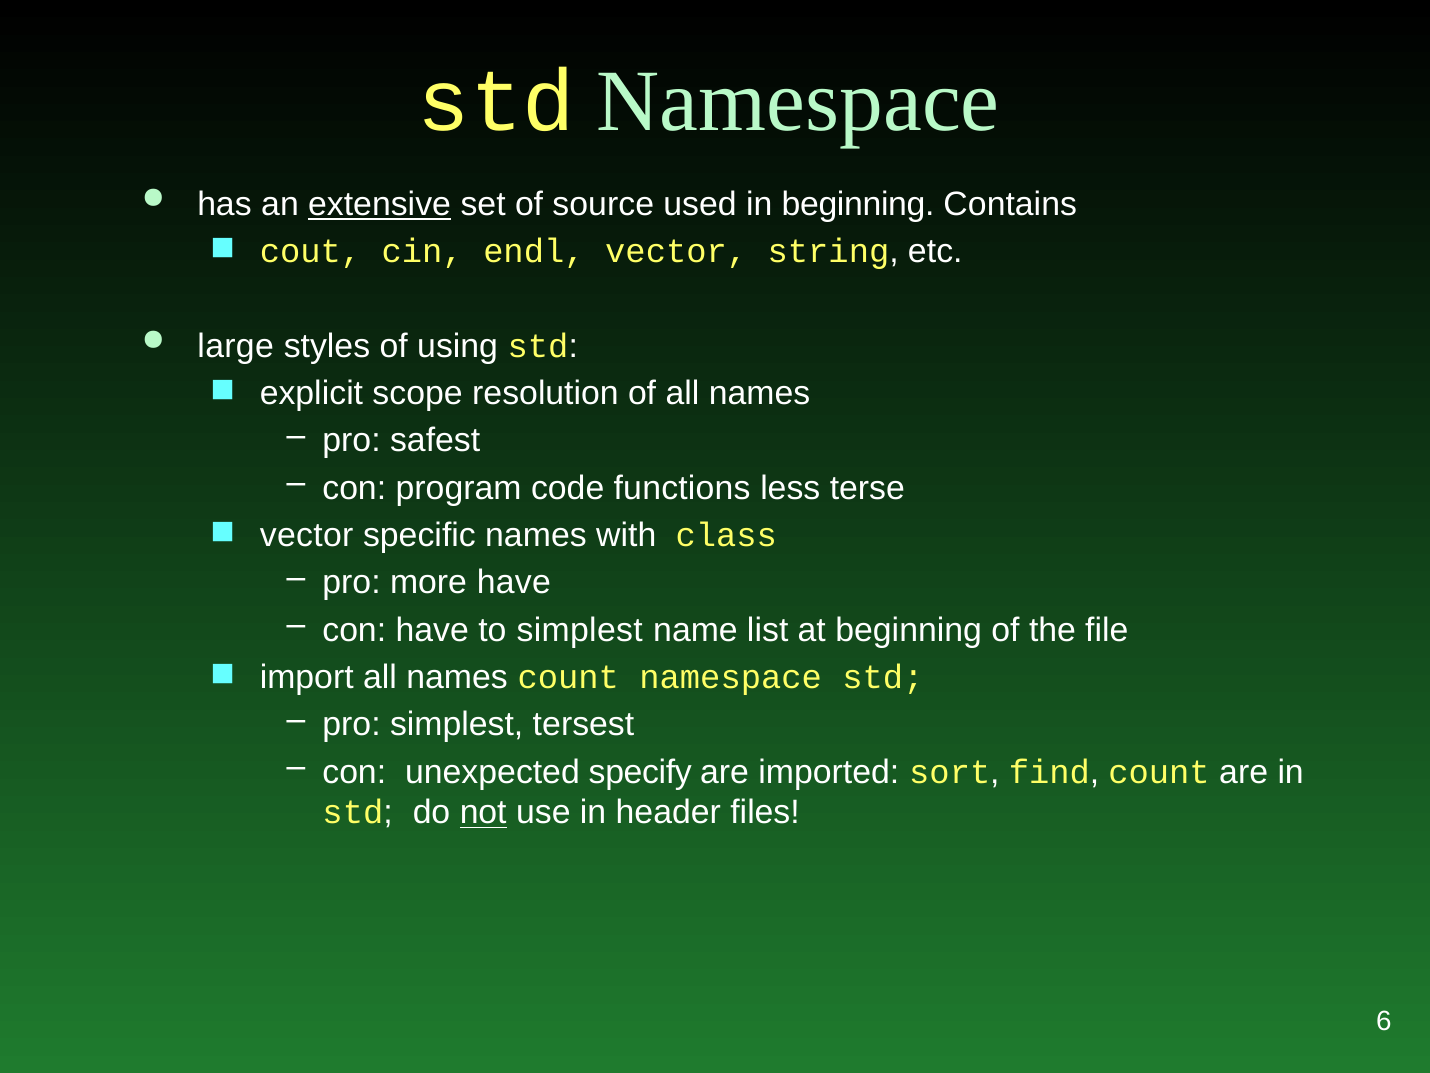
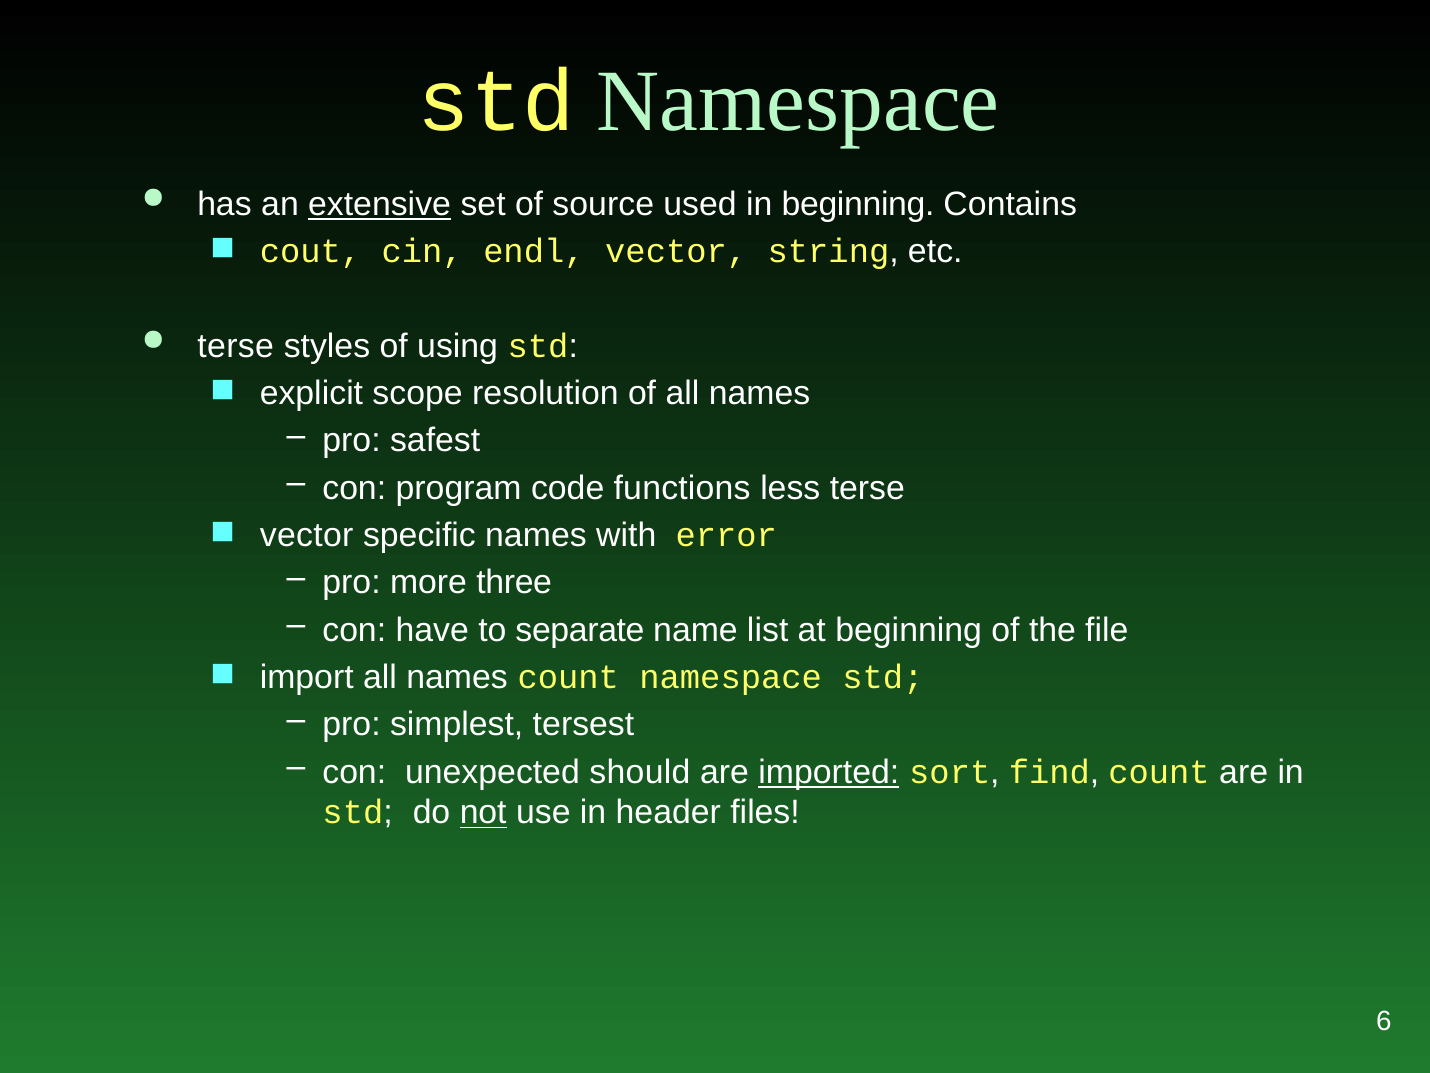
large: large -> terse (236, 346)
class: class -> error (726, 535)
more have: have -> three (514, 582)
to simplest: simplest -> separate (580, 630)
specify: specify -> should (640, 772)
imported underline: none -> present (829, 772)
